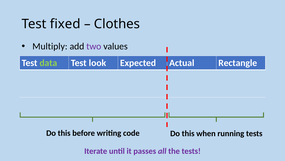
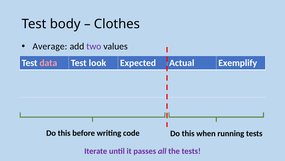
fixed: fixed -> body (65, 24)
Multiply: Multiply -> Average (50, 46)
data colour: light green -> pink (48, 63)
Rectangle: Rectangle -> Exemplify (238, 63)
